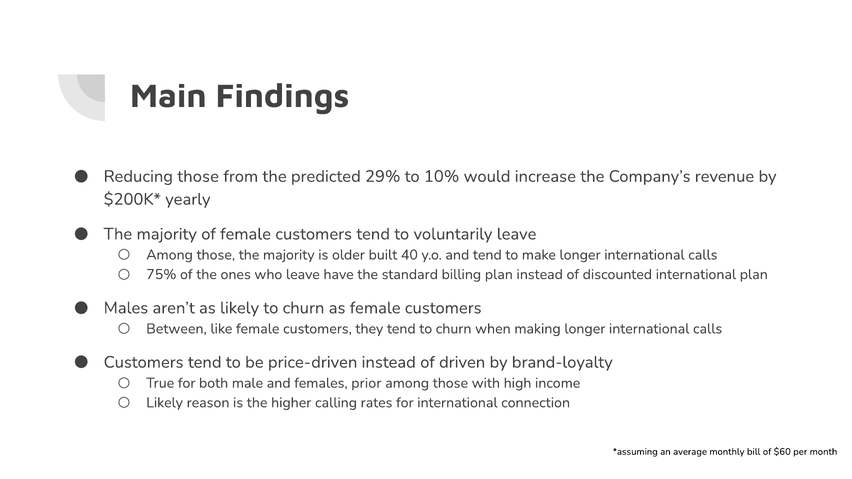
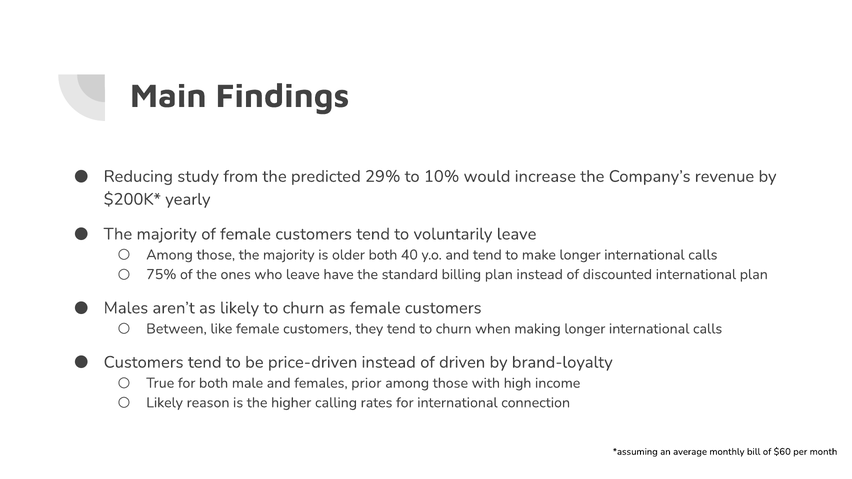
Reducing those: those -> study (198, 176)
older built: built -> both (383, 255)
